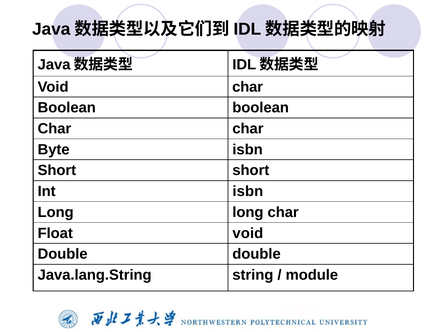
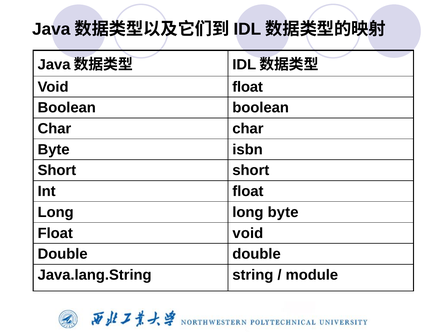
Void char: char -> float (248, 87)
Int isbn: isbn -> float (248, 191)
long char: char -> byte (283, 212)
